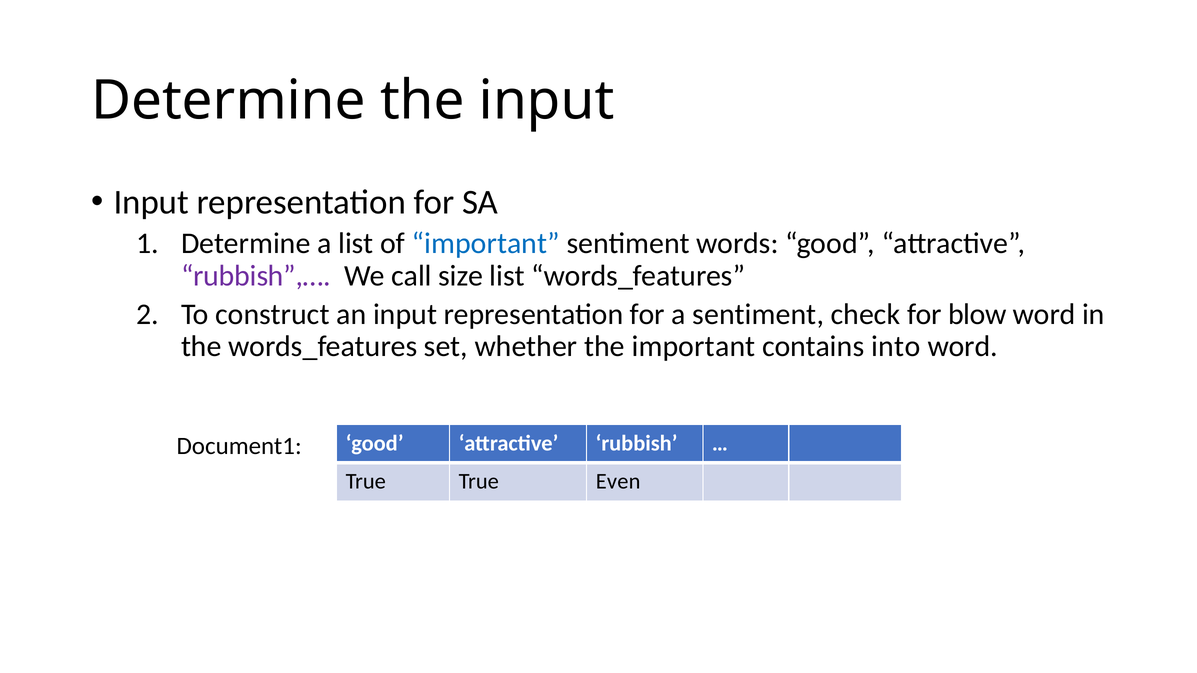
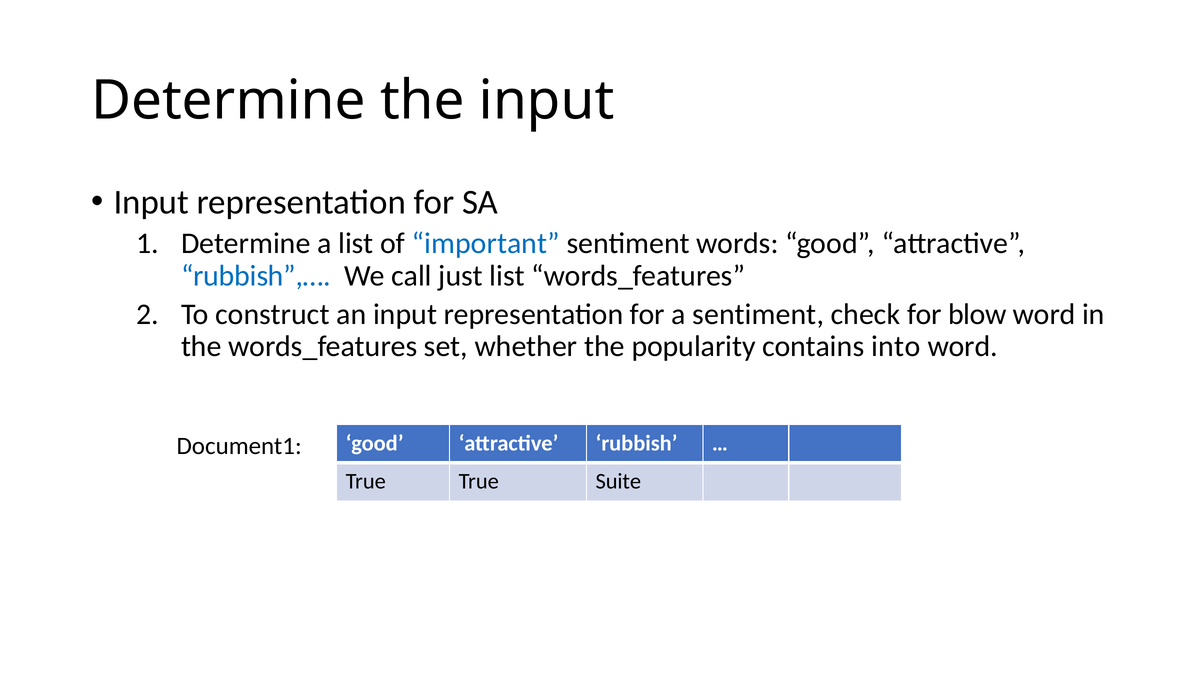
rubbish”,… colour: purple -> blue (256, 276)
size: size -> just (461, 276)
the important: important -> popularity (694, 347)
Even: Even -> Suite (618, 482)
